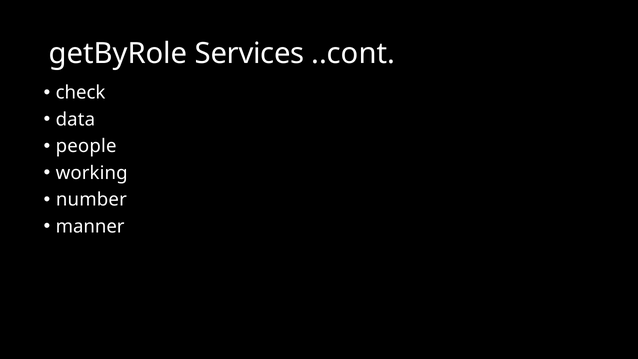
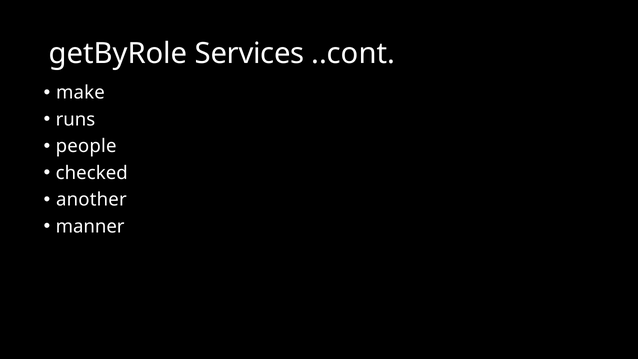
check: check -> make (80, 93)
data: data -> runs (75, 119)
working: working -> checked (92, 173)
number: number -> another (91, 200)
